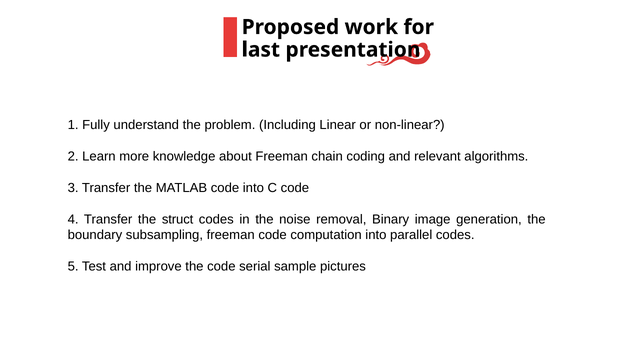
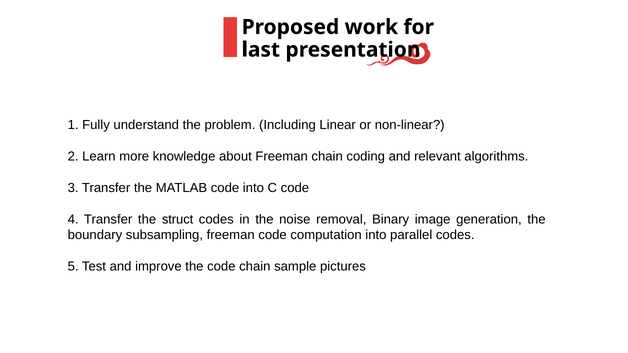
code serial: serial -> chain (255, 267)
